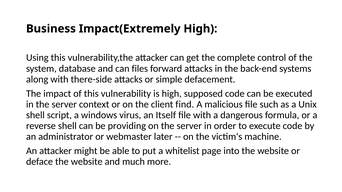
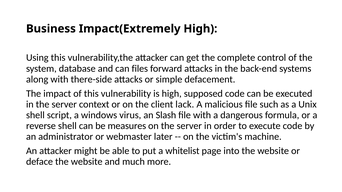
find: find -> lack (185, 104)
Itself: Itself -> Slash (166, 115)
providing: providing -> measures (127, 126)
